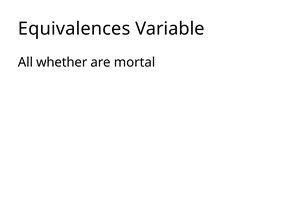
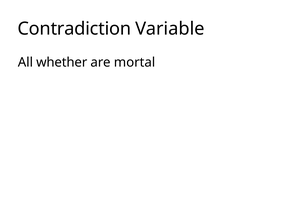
Equivalences: Equivalences -> Contradiction (74, 29)
